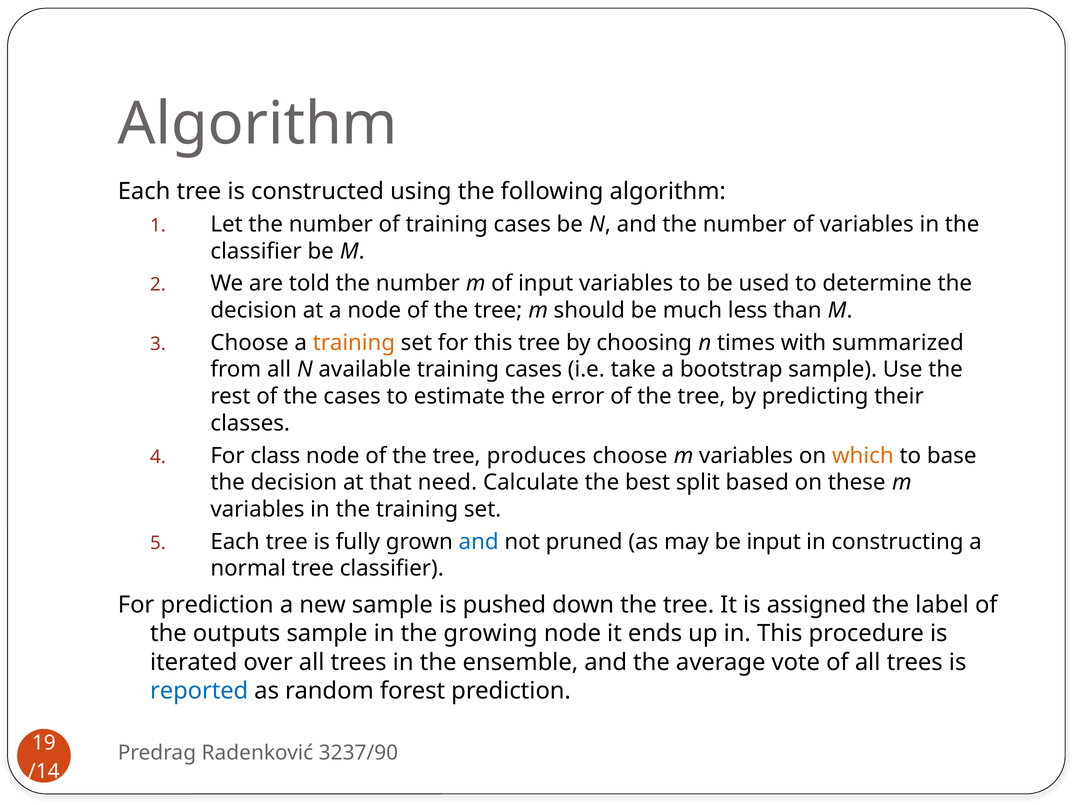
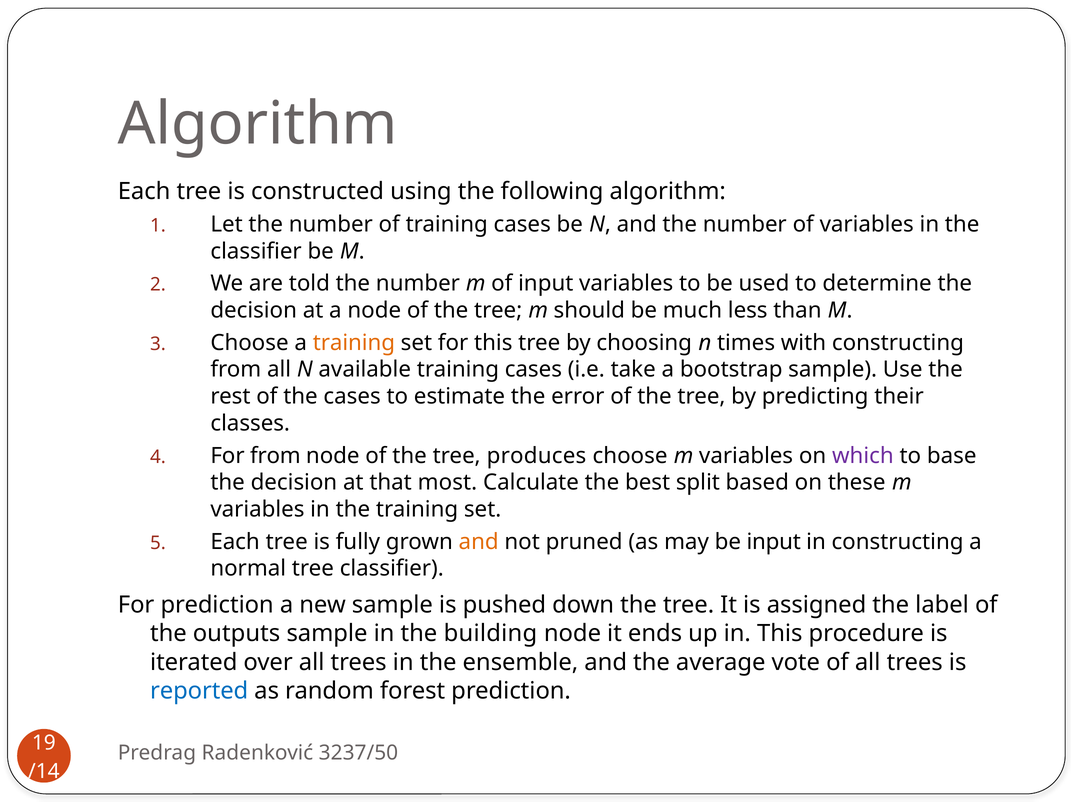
with summarized: summarized -> constructing (898, 343)
For class: class -> from (275, 455)
which colour: orange -> purple (863, 455)
need: need -> most (447, 482)
and colour: blue -> orange (479, 542)
growing: growing -> building (490, 633)
3237/90: 3237/90 -> 3237/50 (358, 753)
